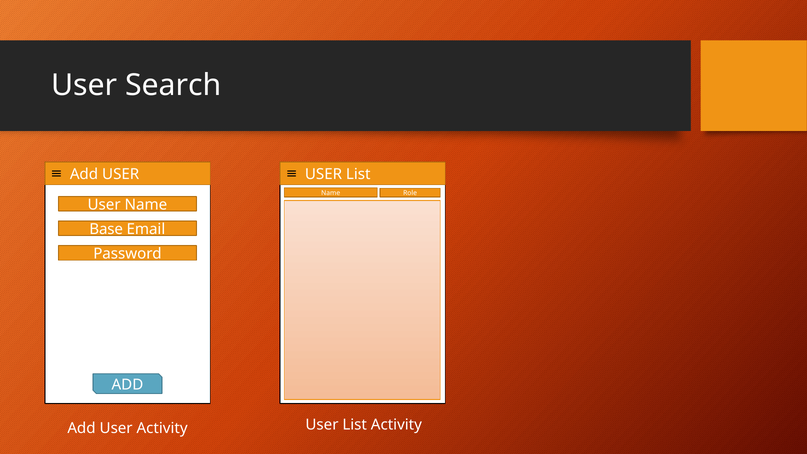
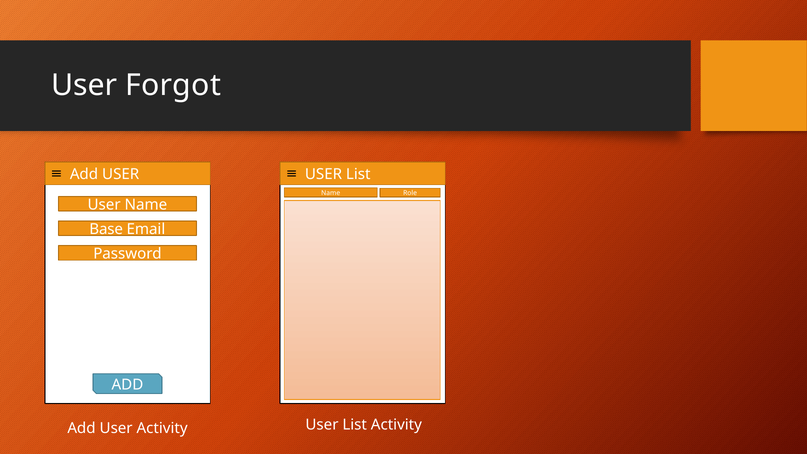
Search: Search -> Forgot (173, 85)
